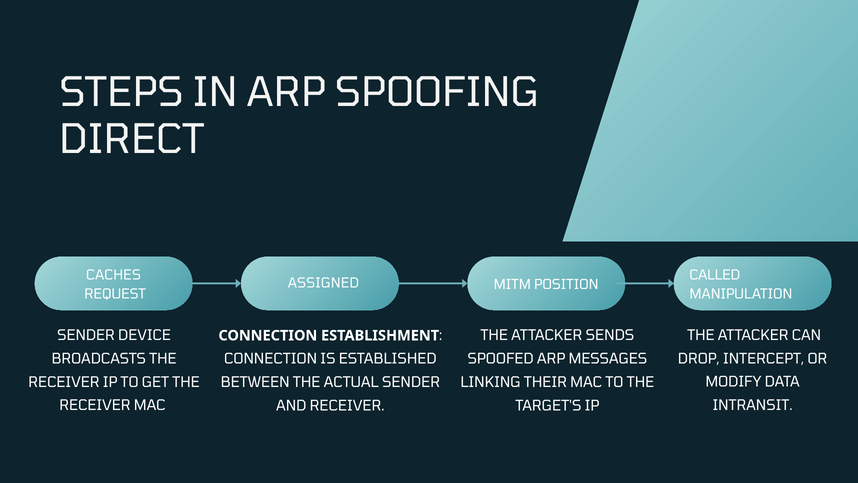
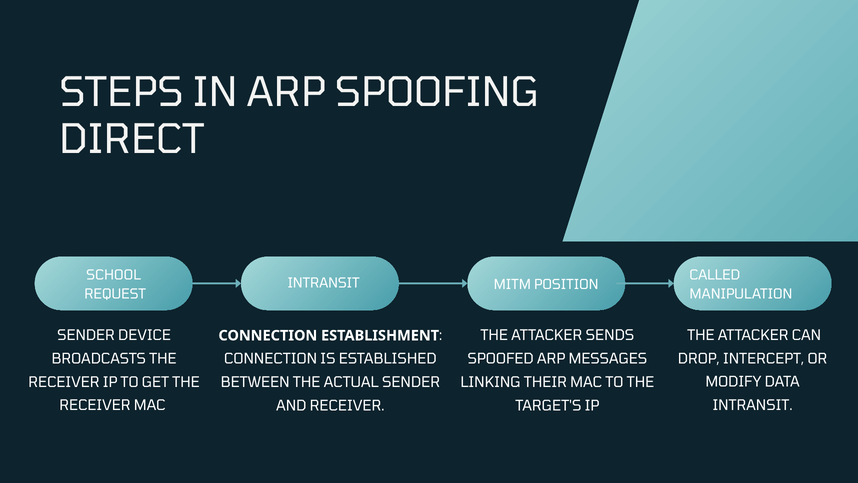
CACHES: CACHES -> SCHOOL (114, 275)
ASSIGNED: ASSIGNED -> INTRANSIT (324, 283)
